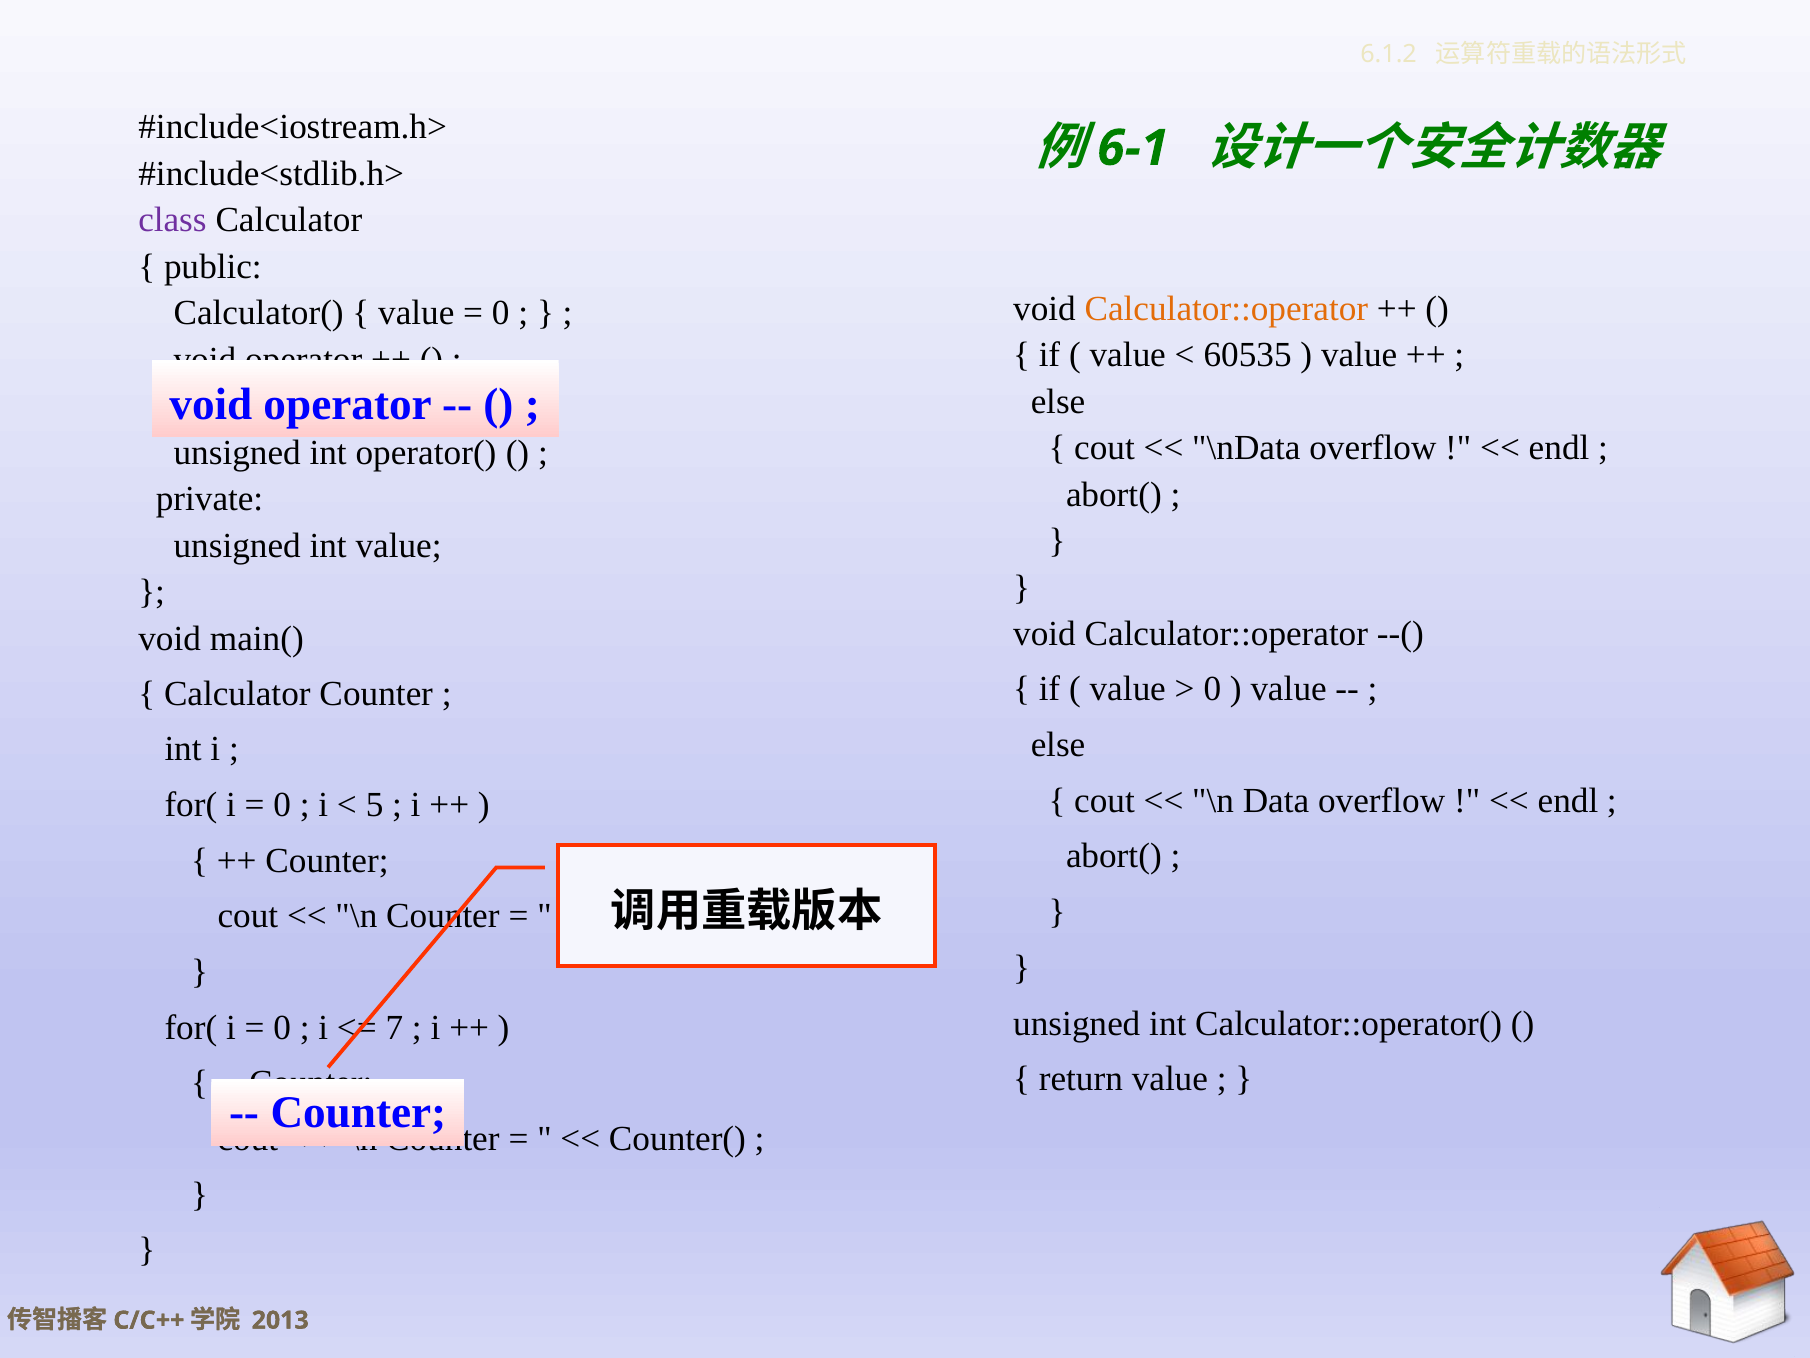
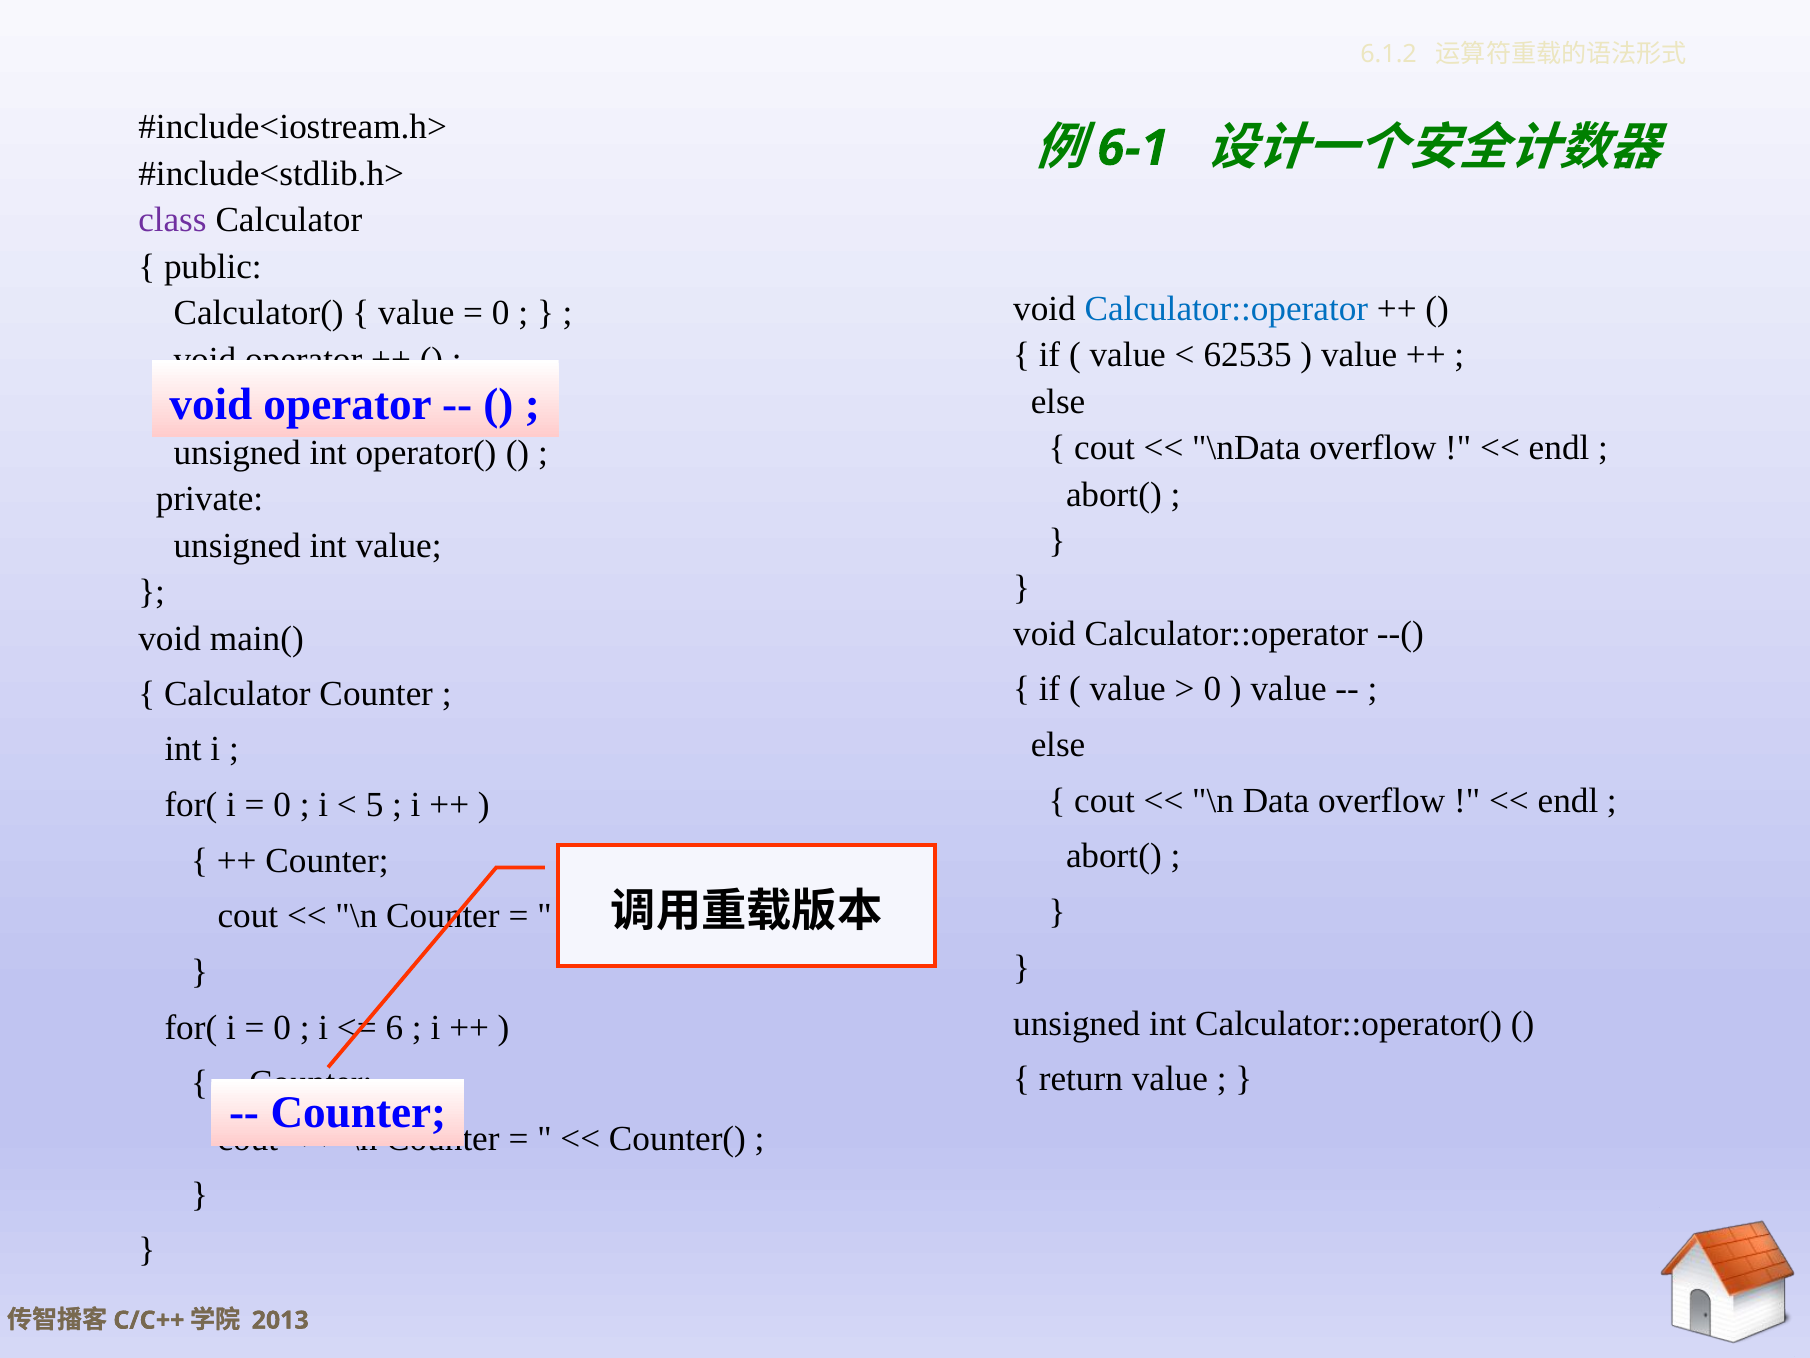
Calculator::operator colour: orange -> blue (1226, 309)
60535: 60535 -> 62535 (1248, 355)
7: 7 -> 6 (394, 1027)
